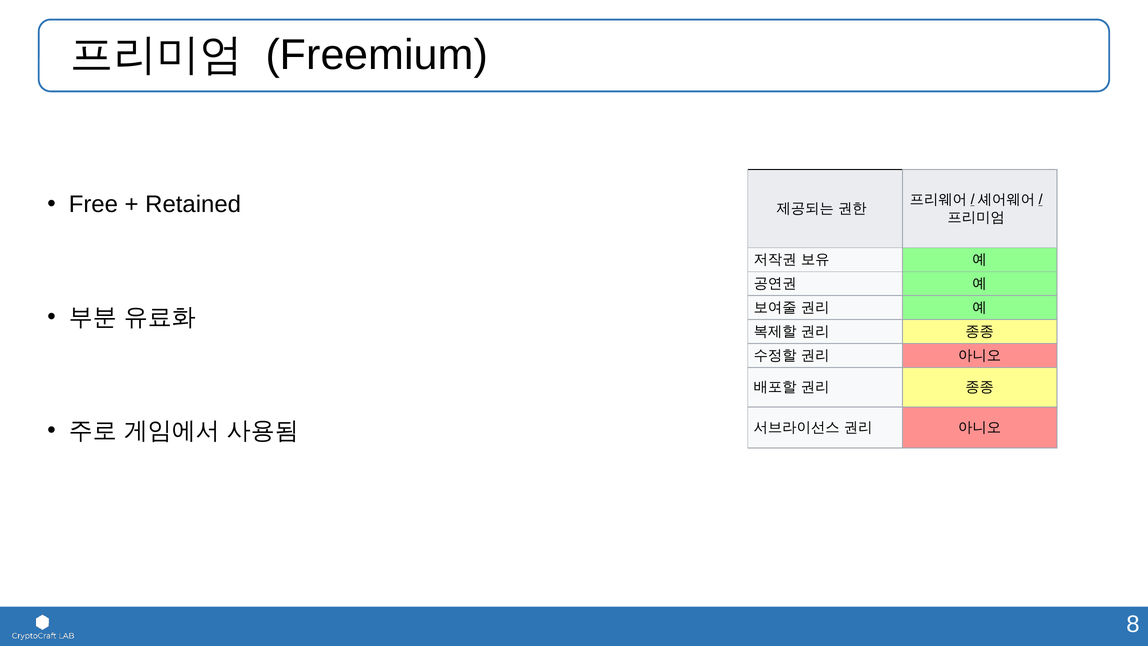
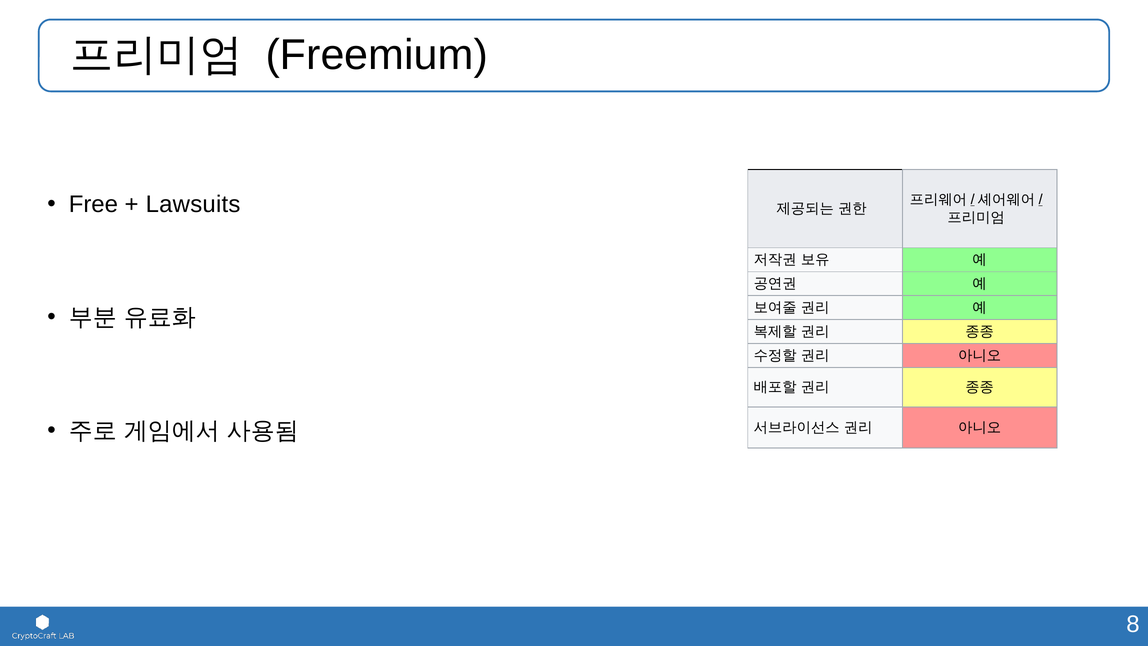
Retained: Retained -> Lawsuits (193, 204)
